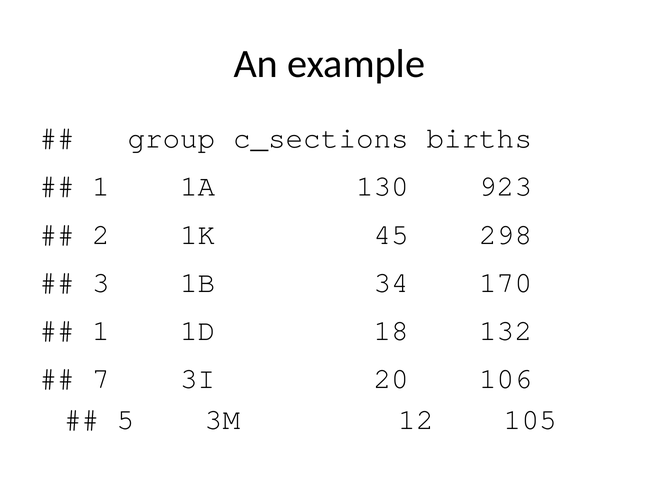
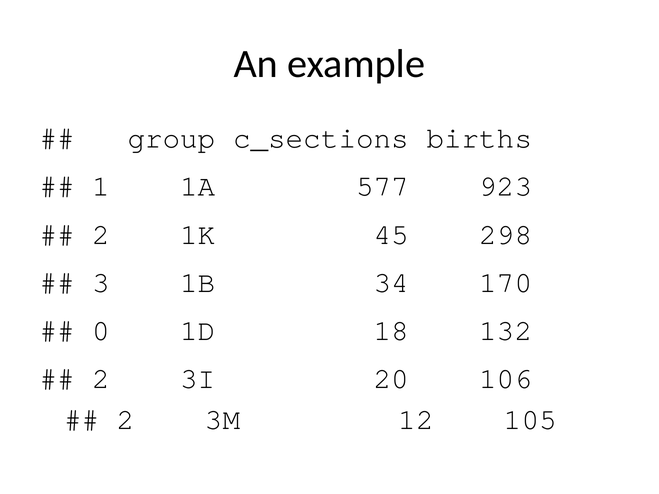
130: 130 -> 577 (383, 186)
1: 1 -> 0 (101, 331)
7: 7 -> 2 (101, 379)
5: 5 -> 2 (126, 420)
